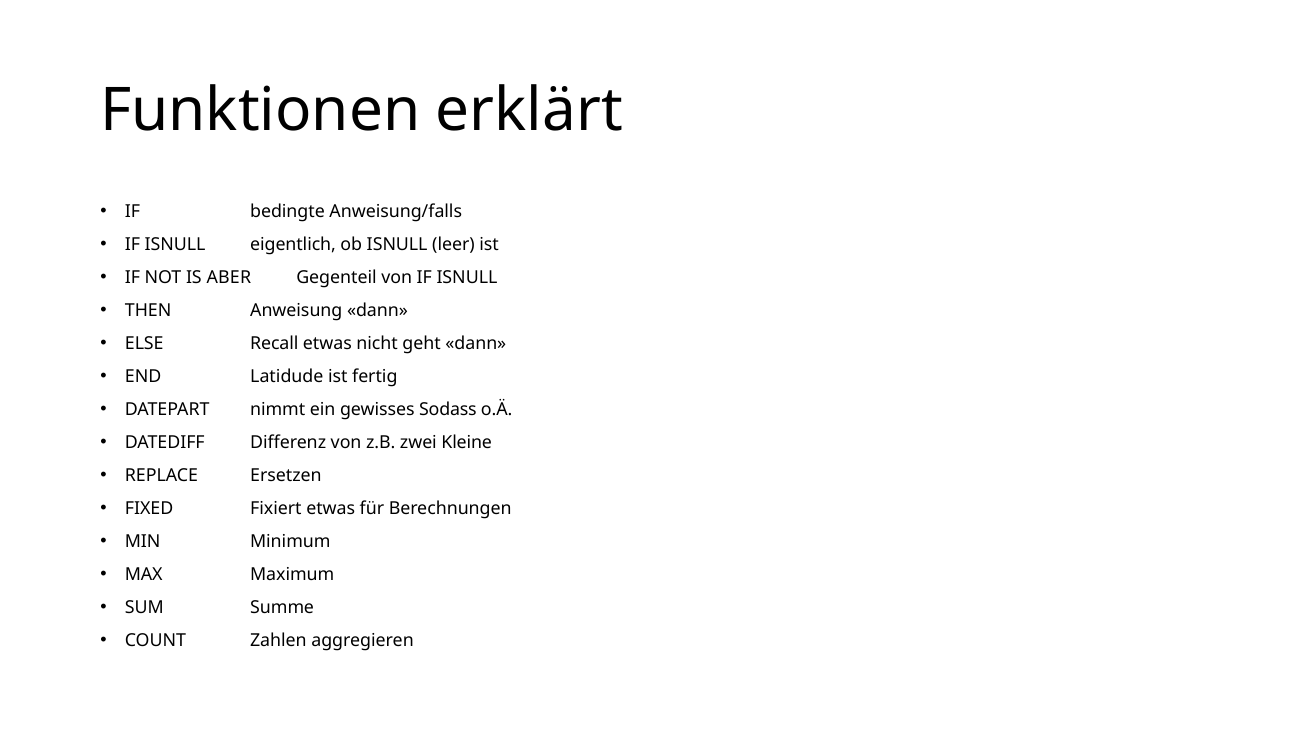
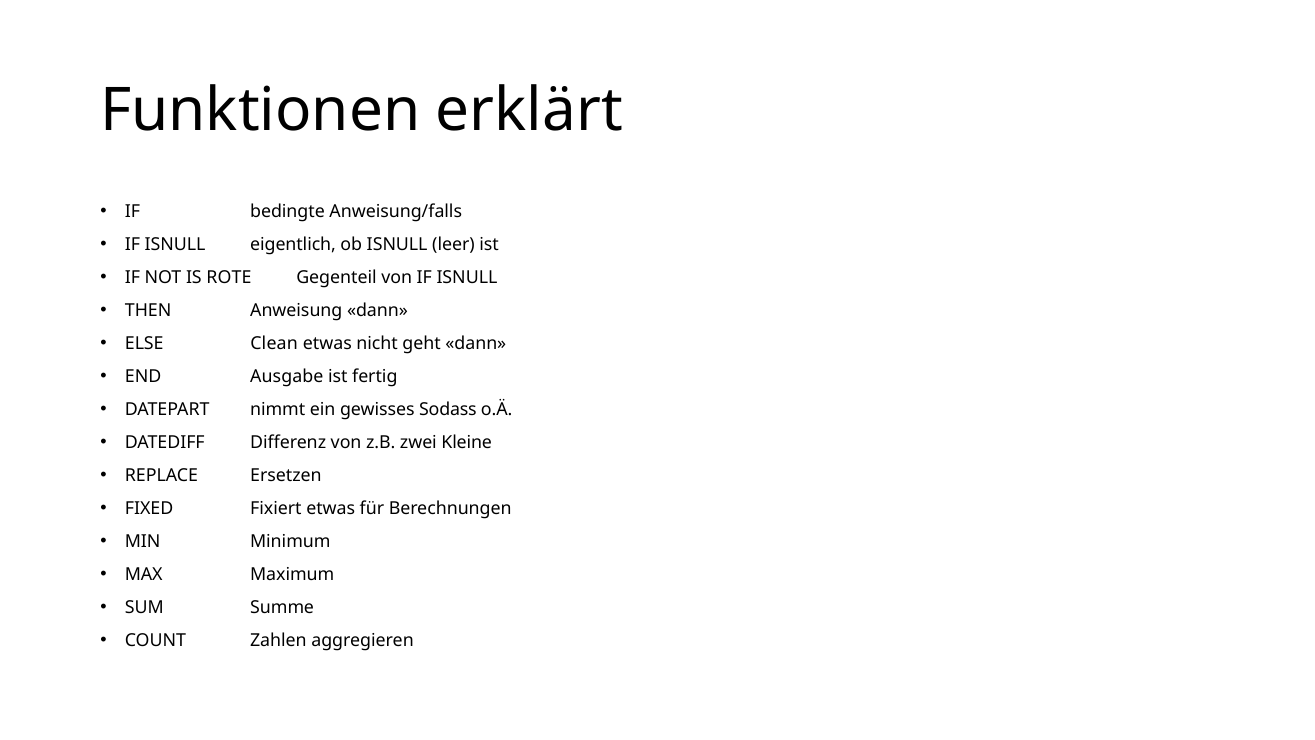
ABER: ABER -> ROTE (229, 277)
Recall: Recall -> Clean (274, 343)
Latidude: Latidude -> Ausgabe (287, 376)
